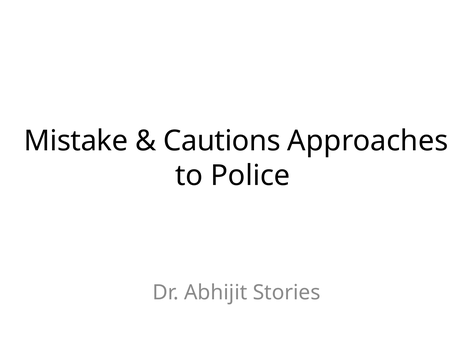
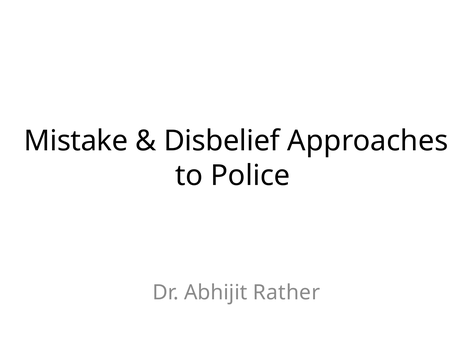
Cautions: Cautions -> Disbelief (222, 141)
Stories: Stories -> Rather (287, 292)
